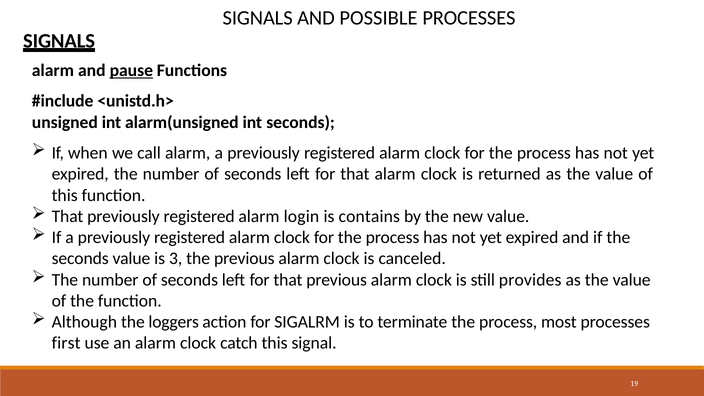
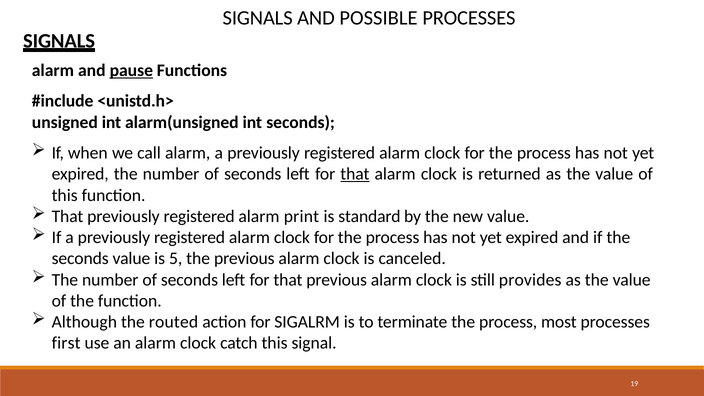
that underline: none -> present (355, 174)
login: login -> print (301, 216)
contains: contains -> standard (369, 216)
3: 3 -> 5 (176, 259)
loggers: loggers -> routed (174, 322)
